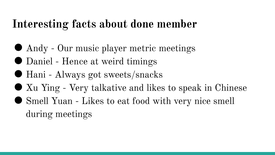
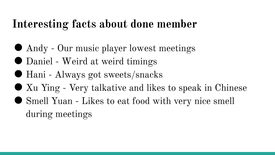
metric: metric -> lowest (143, 48)
Hence: Hence -> Weird (75, 61)
